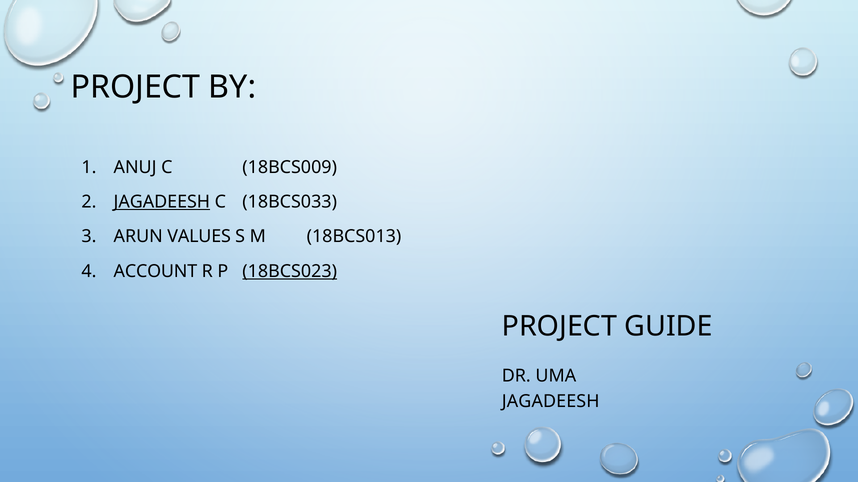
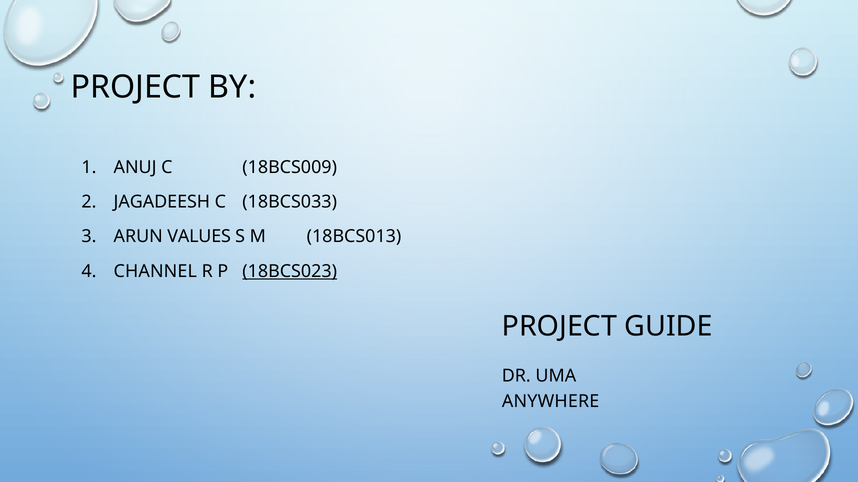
JAGADEESH underline: present -> none (162, 202)
ACCOUNT: ACCOUNT -> CHANNEL (155, 272)
JAGADEESH: JAGADEESH -> ANYWHERE (551, 402)
